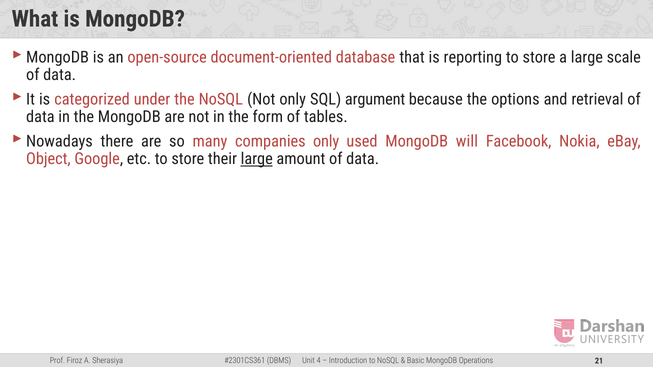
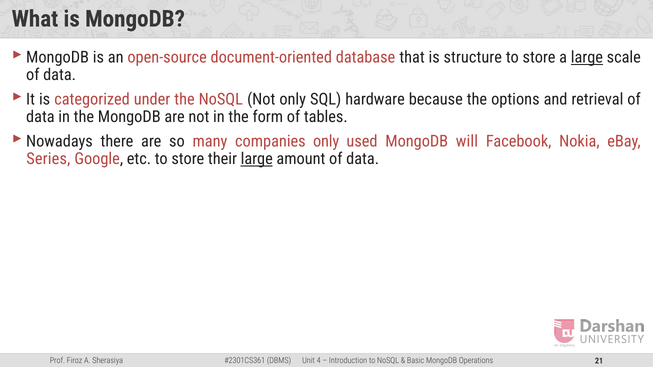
reporting: reporting -> structure (473, 57)
large underline: none -> present (587, 57)
argument: argument -> hardware (375, 99)
Object: Object -> Series (48, 159)
